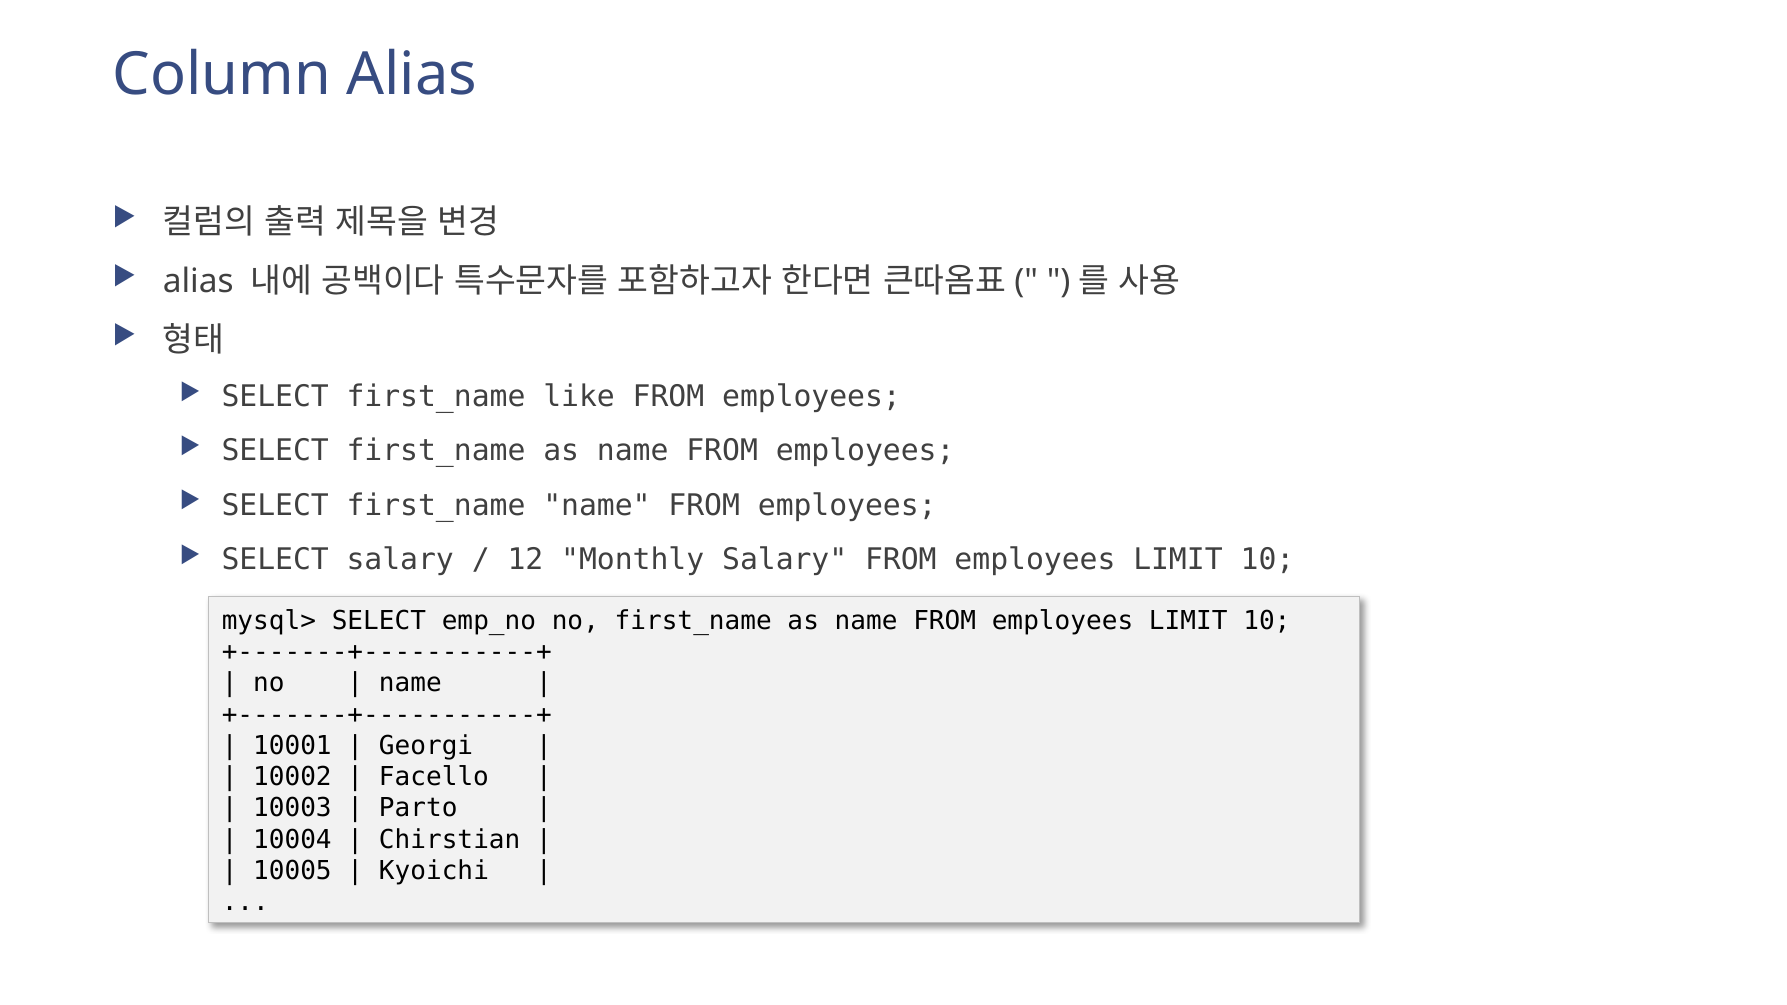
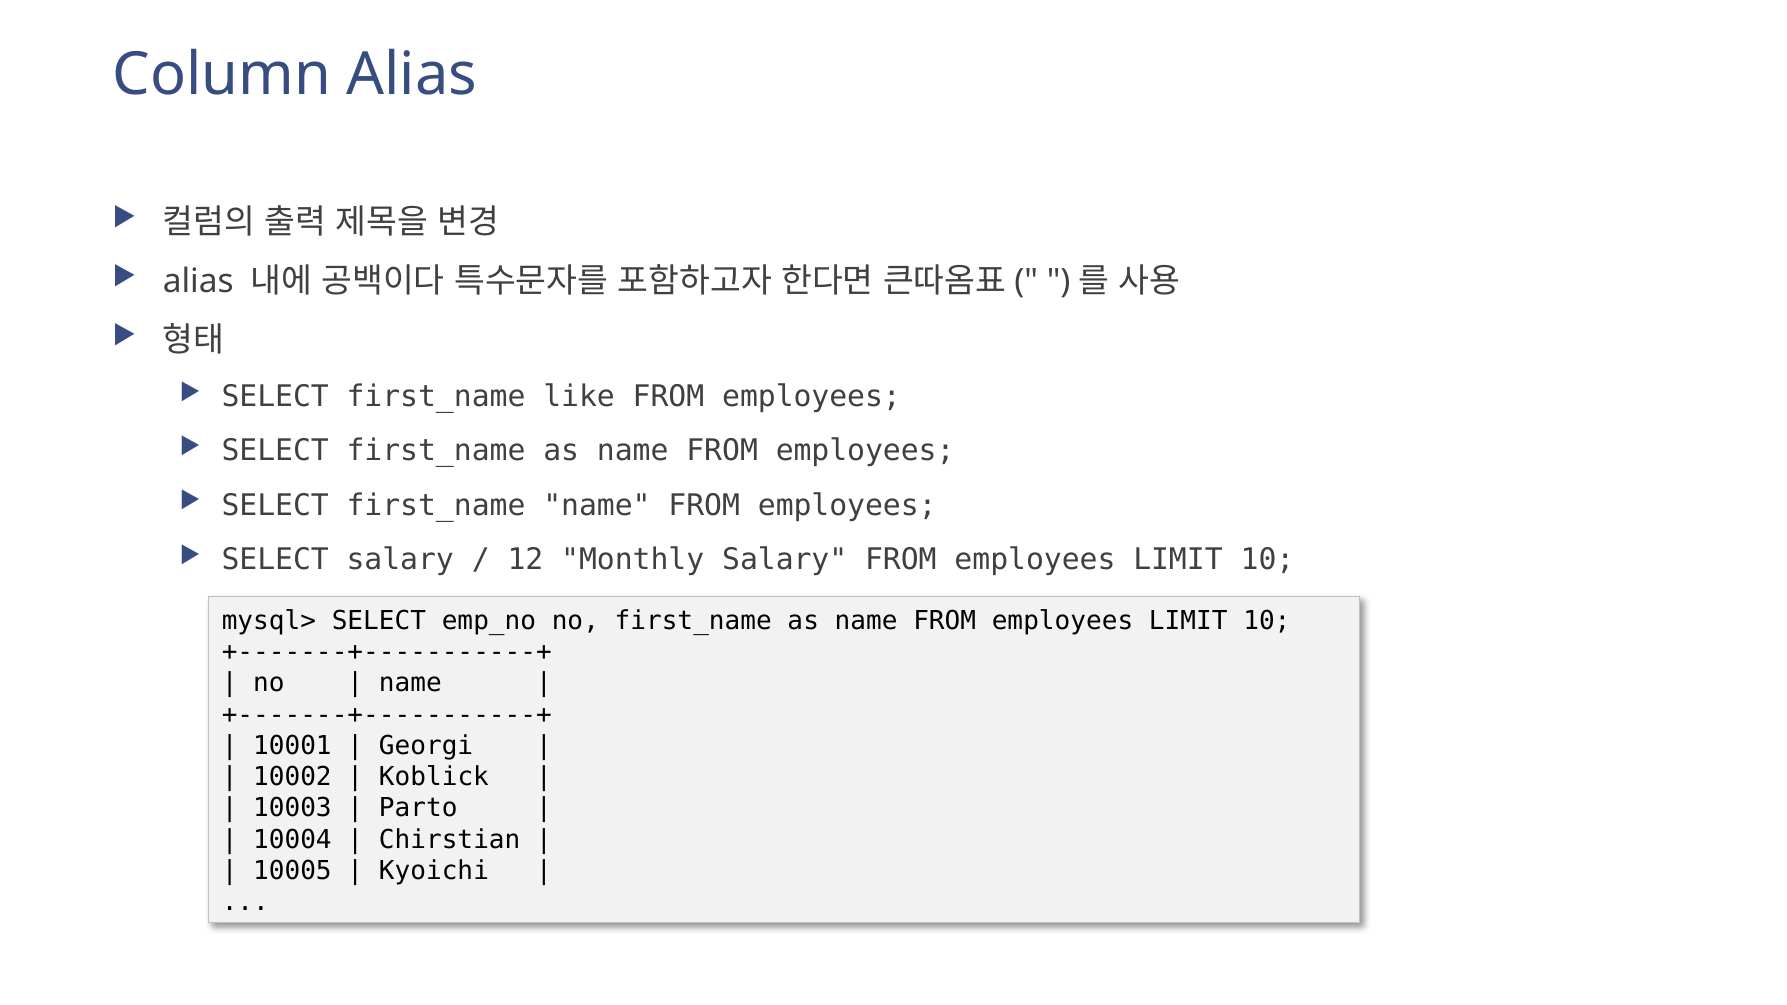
Facello: Facello -> Koblick (434, 777)
